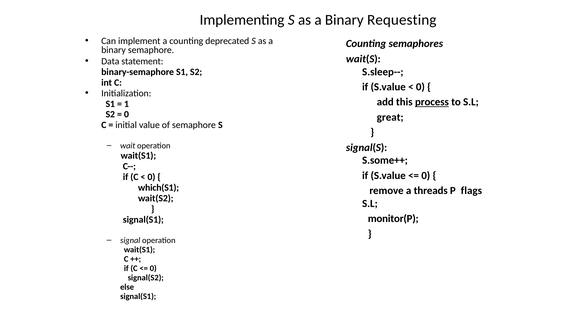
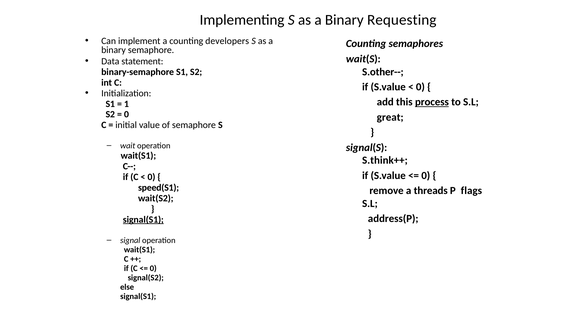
deprecated: deprecated -> developers (227, 41)
S.sleep--: S.sleep-- -> S.other-- (383, 72)
S.some++: S.some++ -> S.think++ (385, 160)
which(S1: which(S1 -> speed(S1 (159, 188)
monitor(P: monitor(P -> address(P (393, 219)
signal(S1 underline: none -> present (143, 220)
